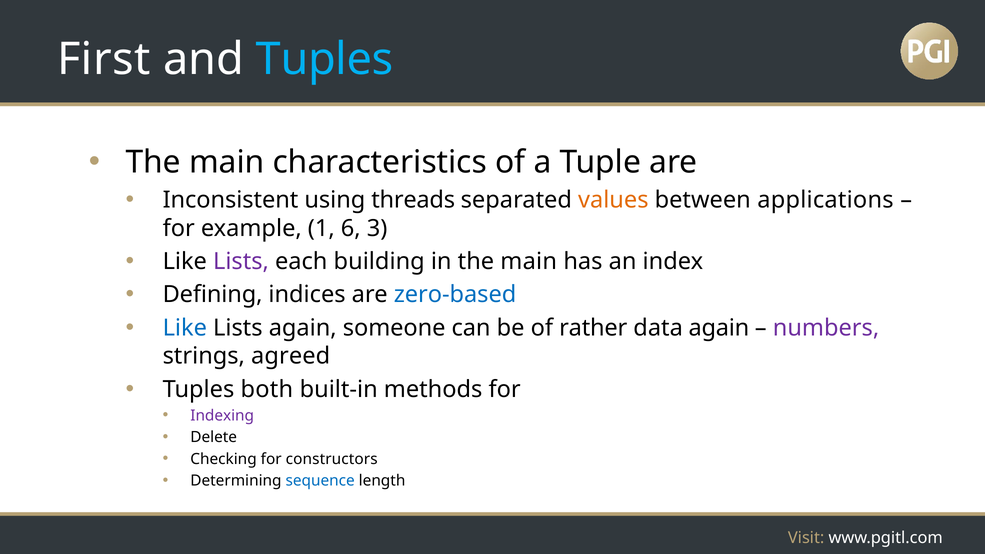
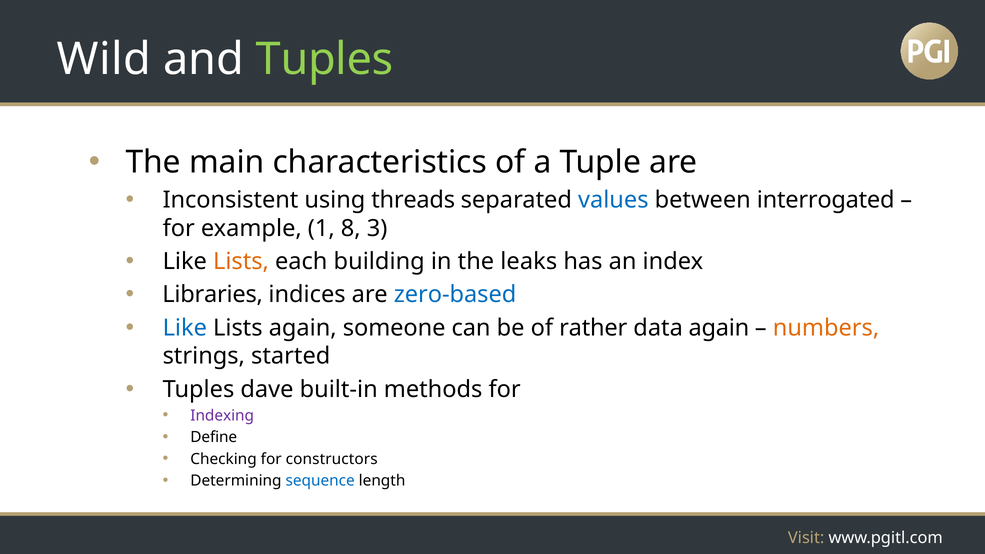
First: First -> Wild (104, 59)
Tuples colour: light blue -> light green (325, 59)
values colour: orange -> blue (613, 200)
applications: applications -> interrogated (826, 200)
6: 6 -> 8 (351, 228)
Lists colour: purple -> orange (241, 262)
in the main: main -> leaks (529, 262)
Defining: Defining -> Libraries (213, 295)
numbers colour: purple -> orange (826, 328)
agreed: agreed -> started (291, 356)
both: both -> dave (267, 389)
Delete: Delete -> Define (214, 437)
